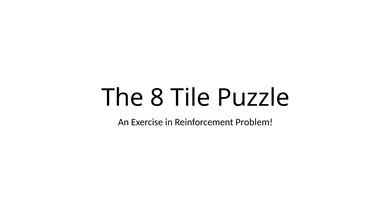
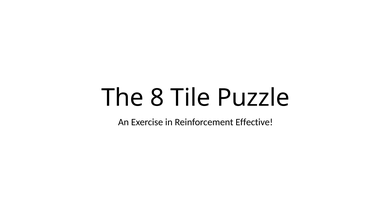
Problem: Problem -> Effective (254, 122)
